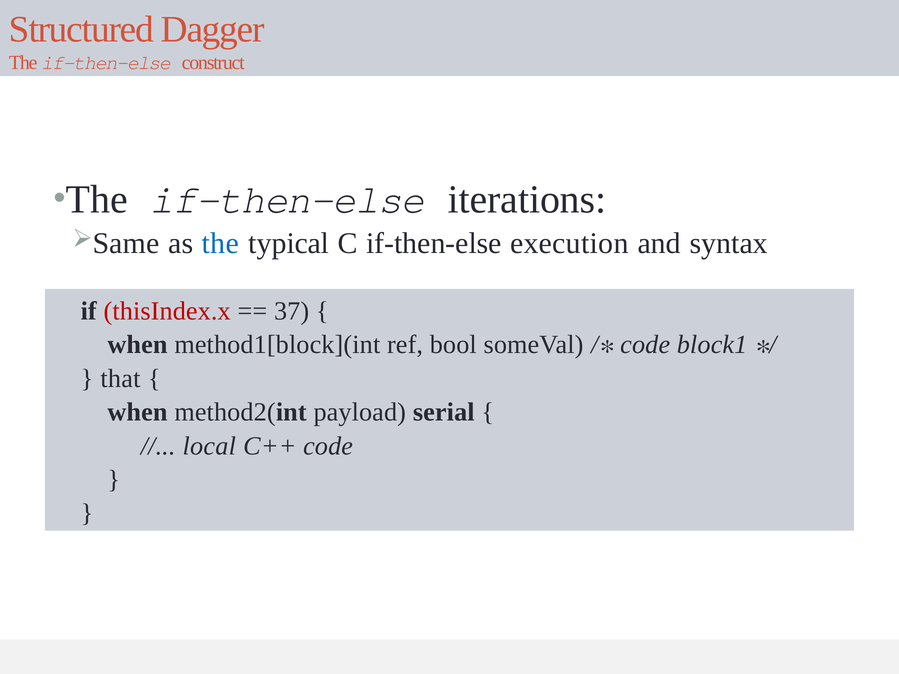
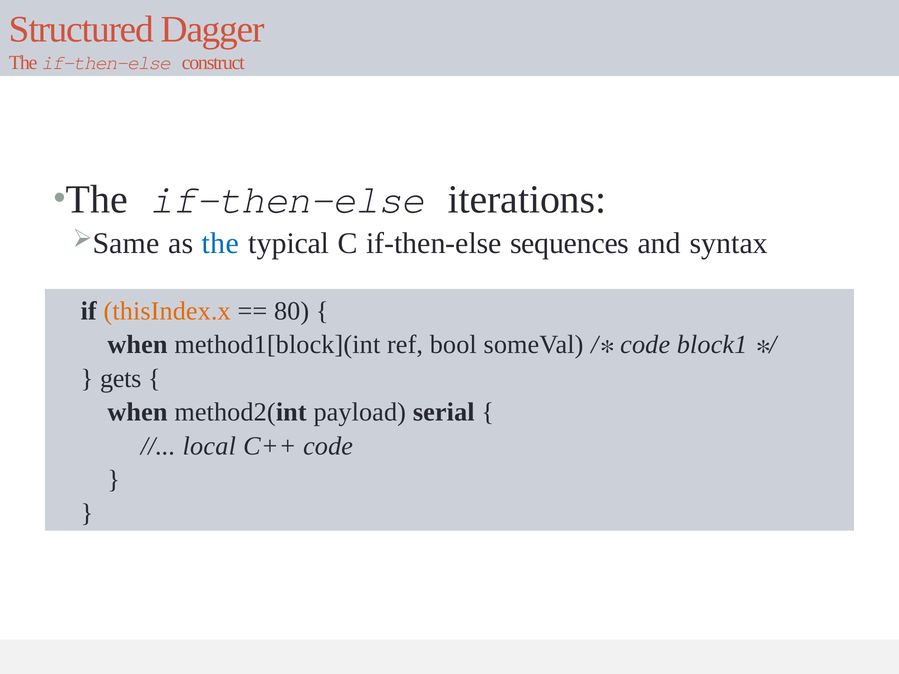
execution: execution -> sequences (570, 243)
thisIndex.x colour: red -> orange (167, 311)
37: 37 -> 80 (292, 311)
that: that -> gets (121, 379)
